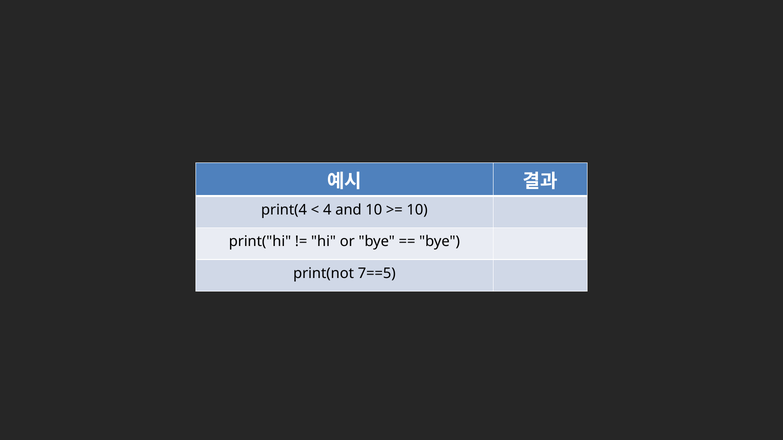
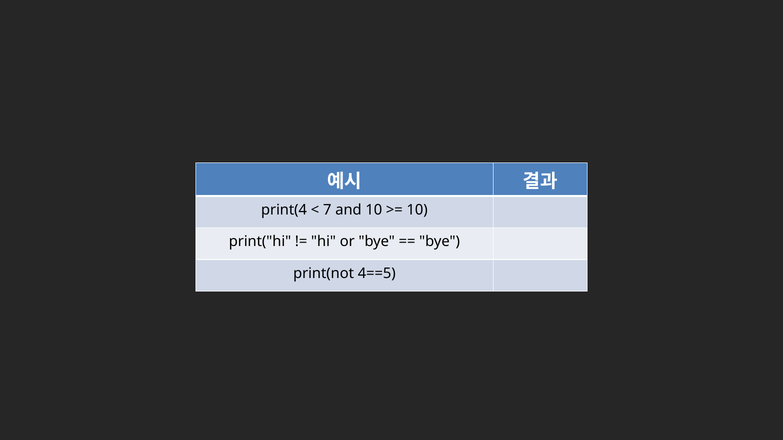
4: 4 -> 7 (327, 210)
7==5: 7==5 -> 4==5 (377, 274)
